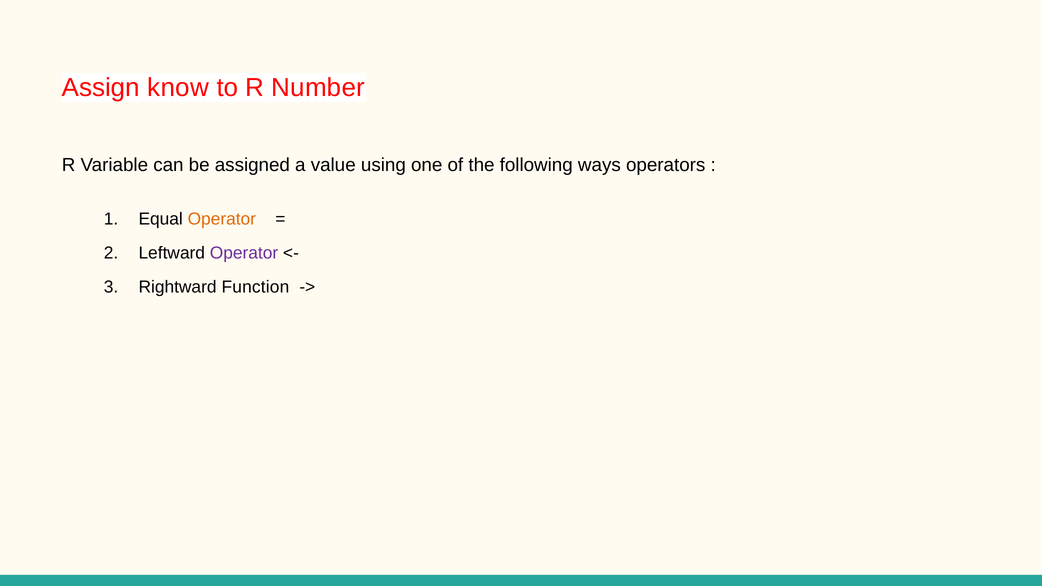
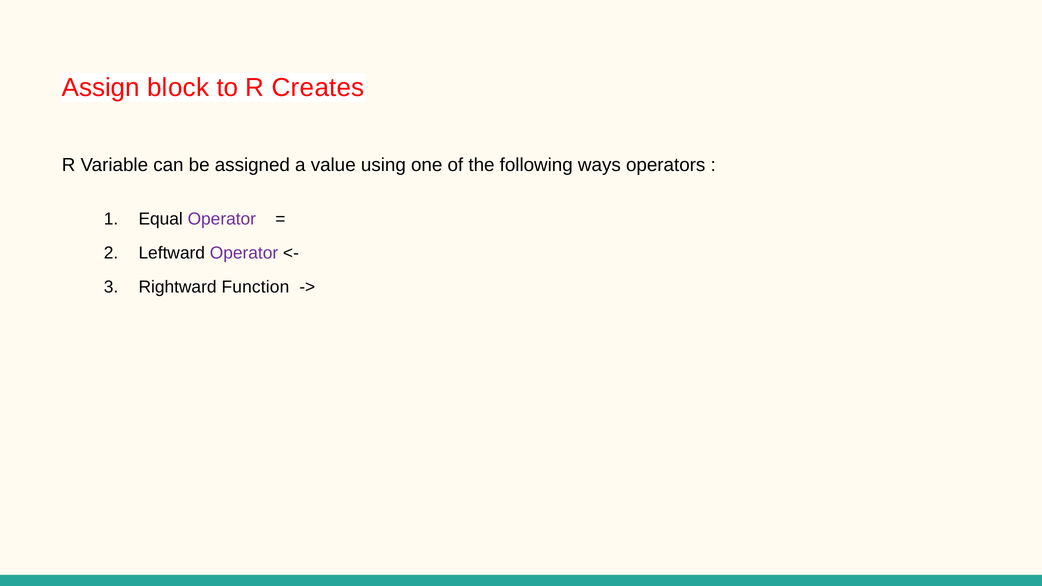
know: know -> block (178, 88)
Number: Number -> Creates (318, 88)
Operator colour: orange -> purple (222, 219)
